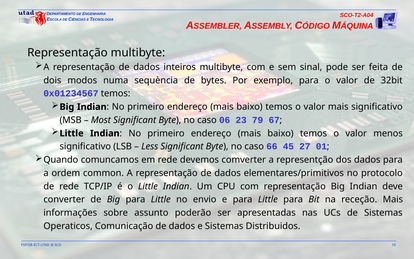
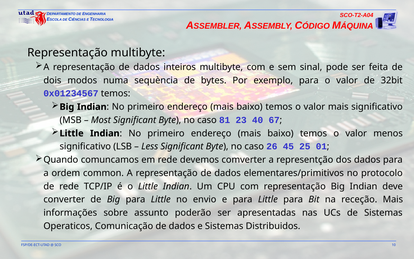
06: 06 -> 81 (225, 120)
79: 79 -> 40 (258, 120)
66: 66 -> 26 (272, 146)
27: 27 -> 25 (305, 146)
